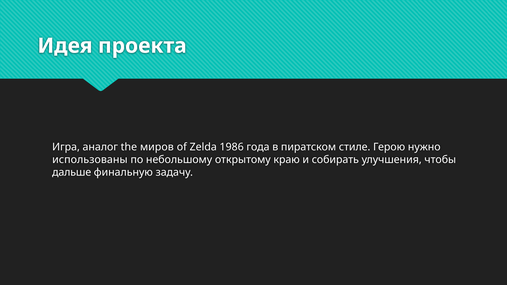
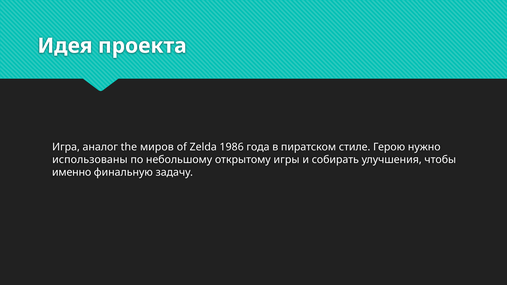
краю: краю -> игры (287, 160)
дальше: дальше -> именно (72, 172)
